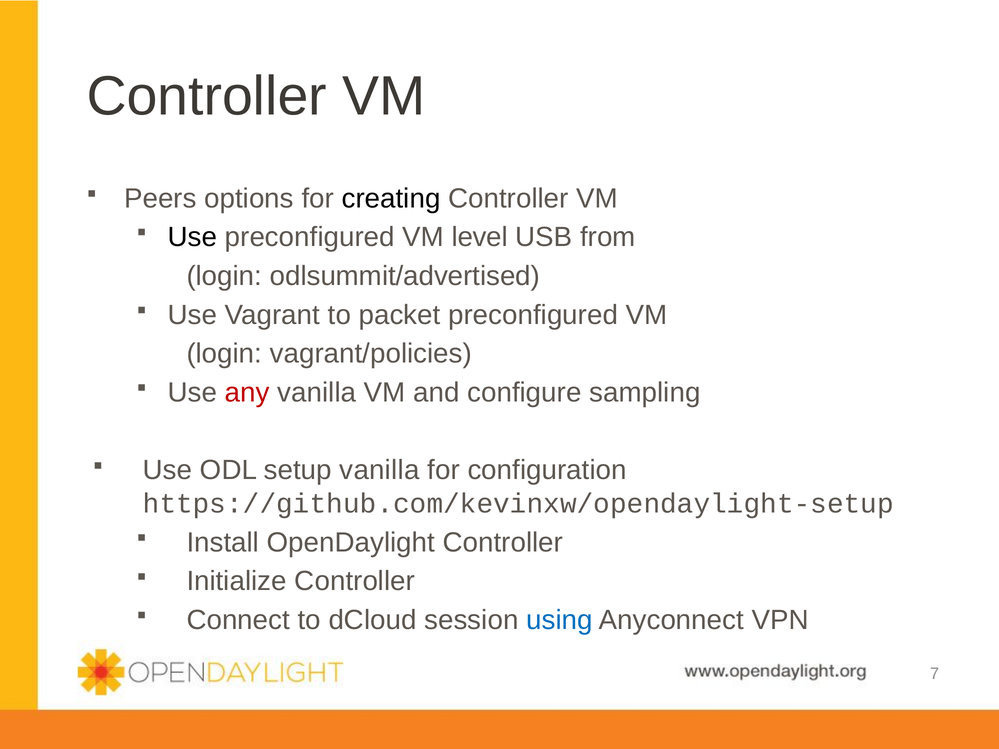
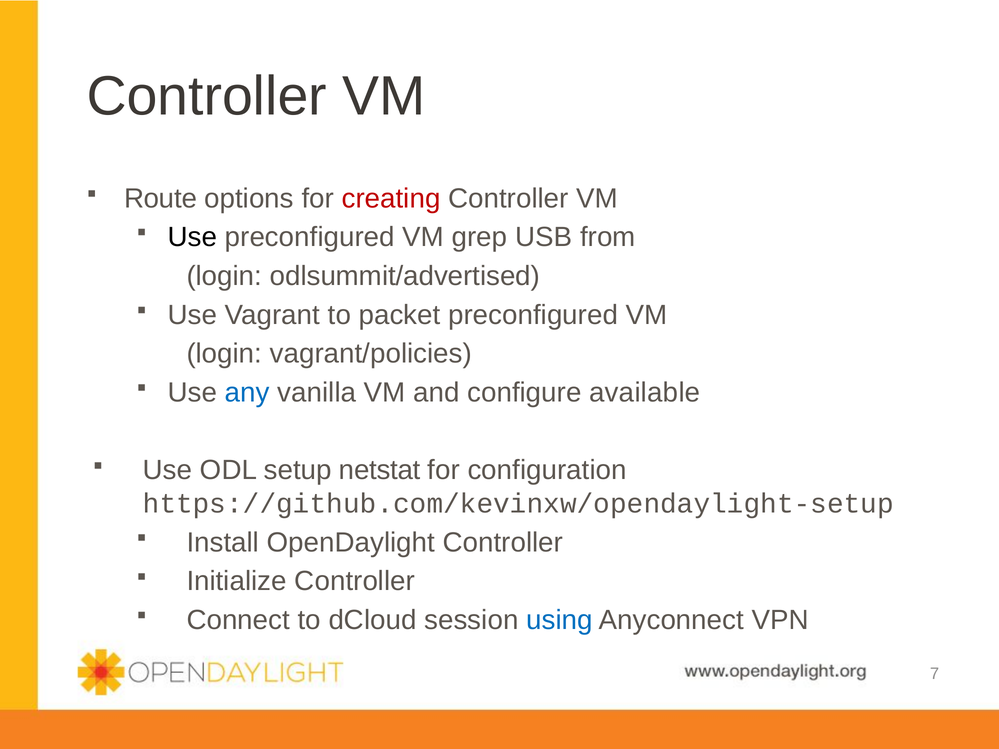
Peers: Peers -> Route (161, 198)
creating colour: black -> red (391, 198)
level: level -> grep (480, 237)
any colour: red -> blue (247, 393)
sampling: sampling -> available (645, 393)
setup vanilla: vanilla -> netstat (380, 470)
